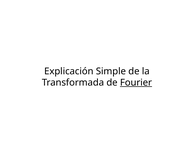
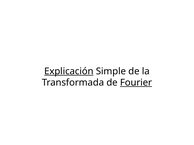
Explicación underline: none -> present (69, 72)
